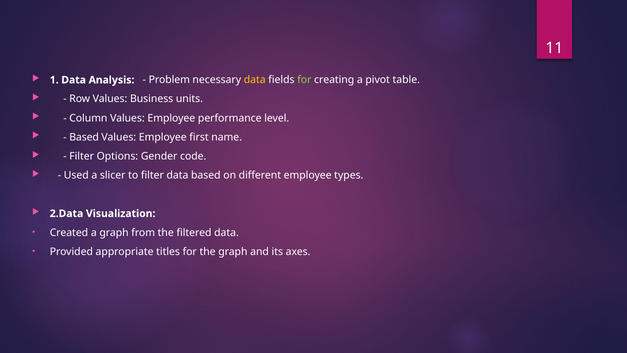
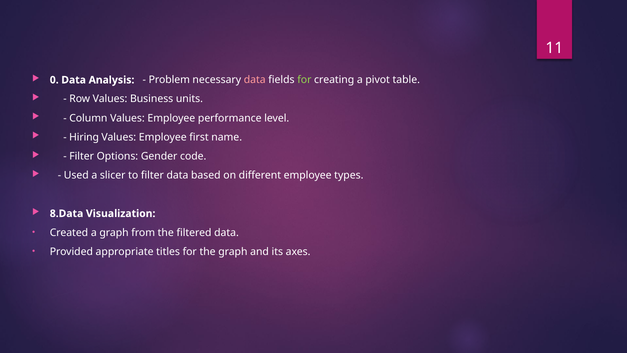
1: 1 -> 0 (54, 80)
data colour: yellow -> pink (255, 80)
Based: Based -> Hiring (84, 137)
2.Data: 2.Data -> 8.Data (67, 213)
